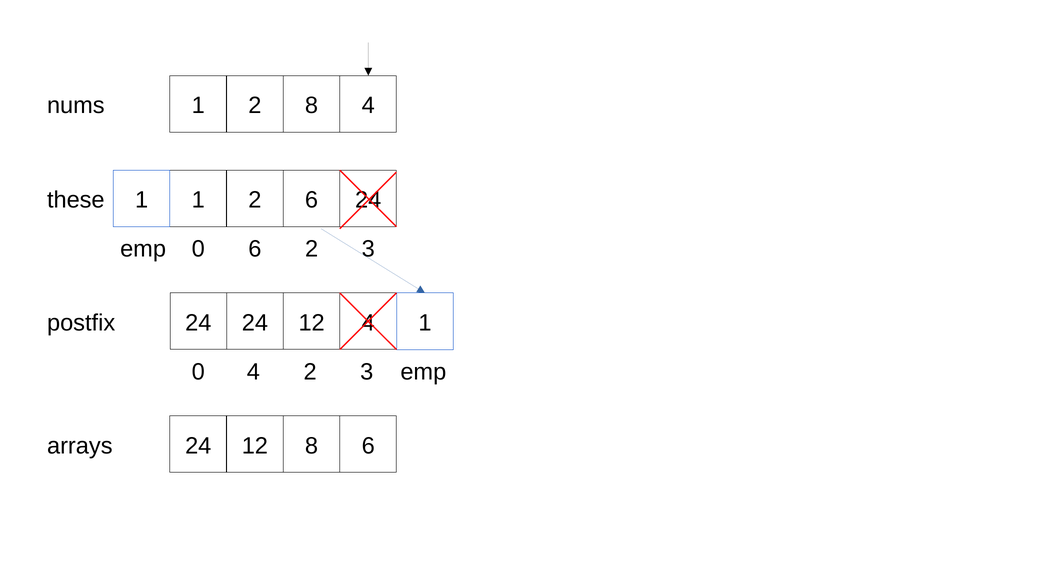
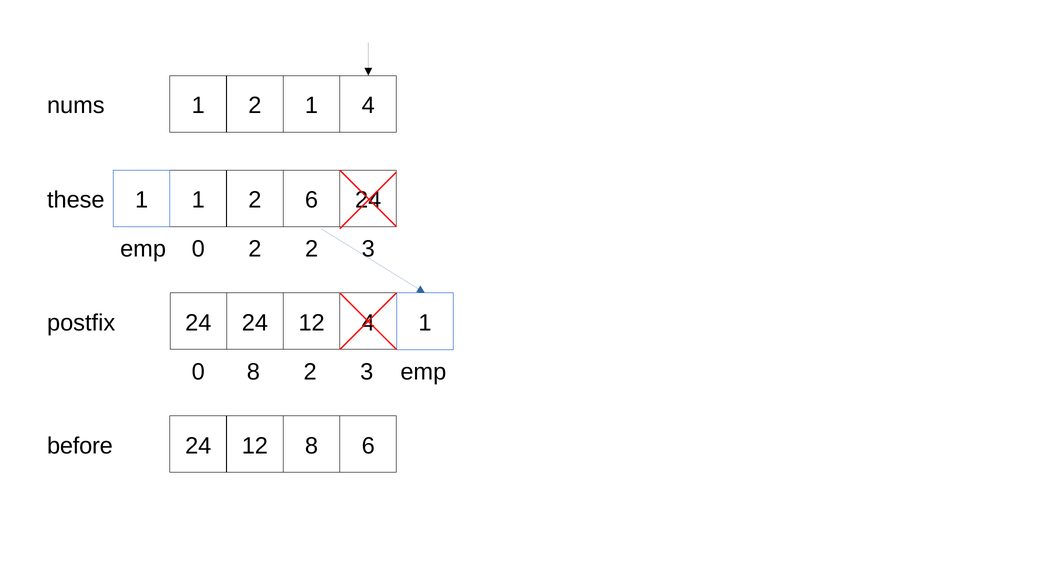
1 8: 8 -> 1 (312, 105)
0 6: 6 -> 2 (255, 249)
0 4: 4 -> 8 (253, 372)
arrays: arrays -> before (80, 445)
